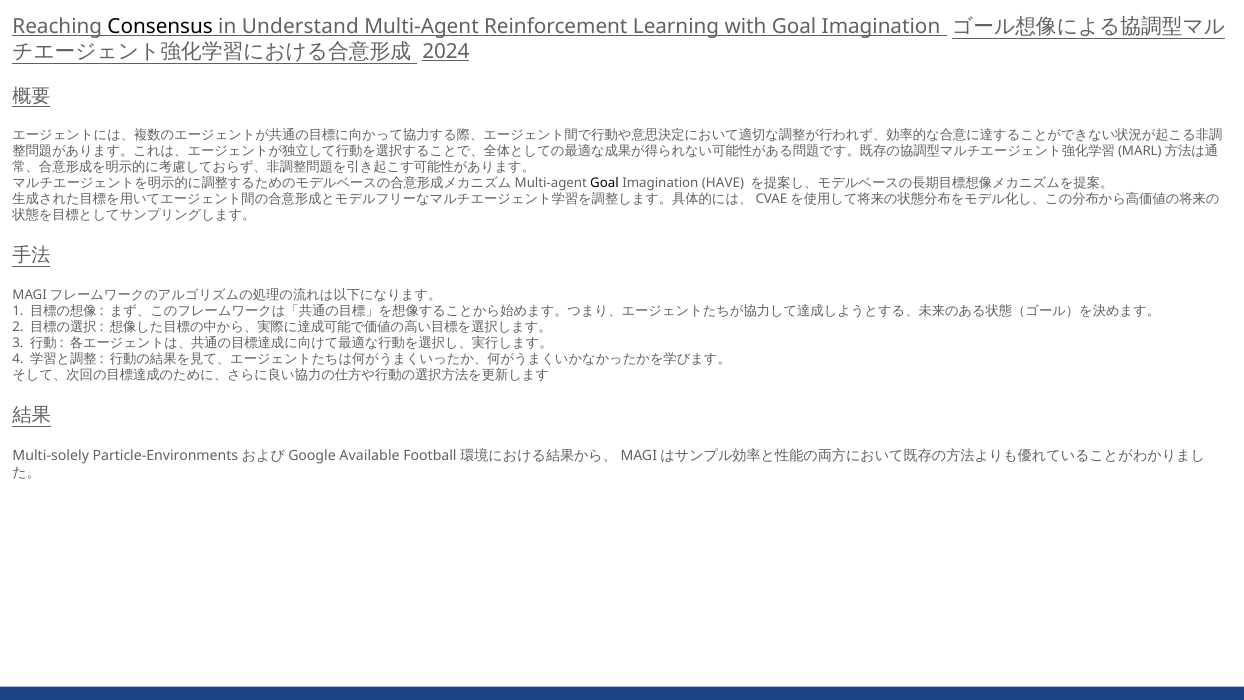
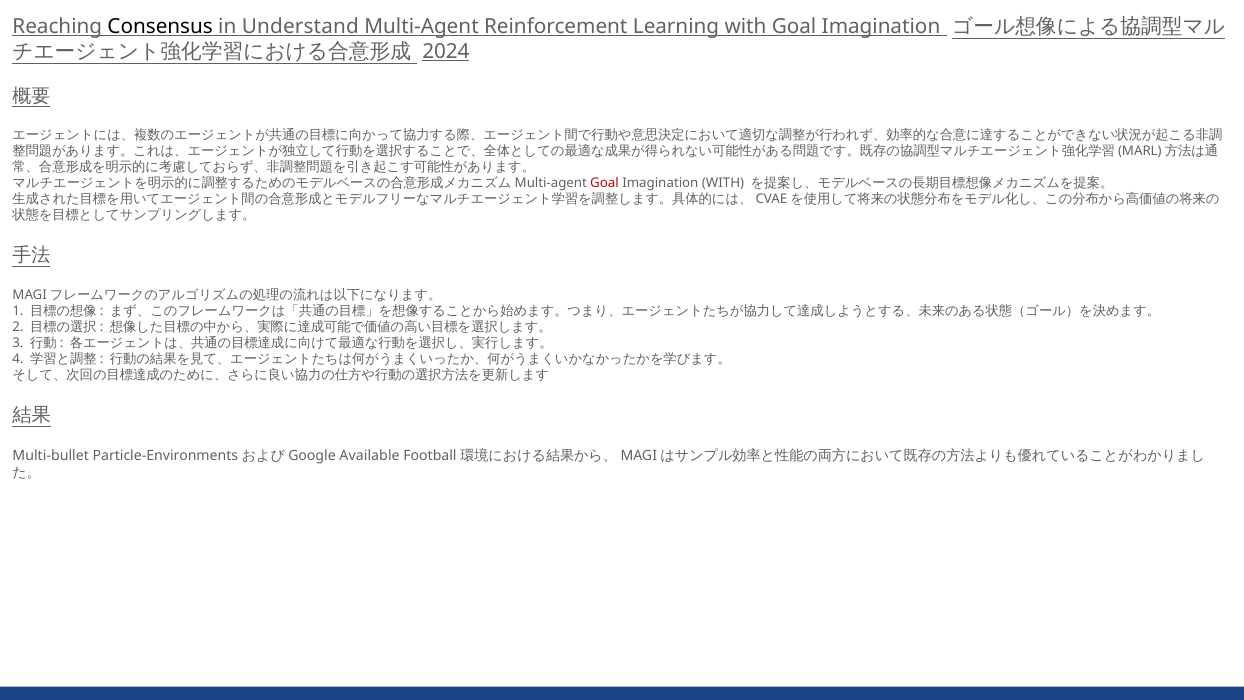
Goal colour: black -> red (605, 183)
Imagination HAVE: HAVE -> WITH (723, 183)
Multi-solely: Multi-solely -> Multi-bullet (51, 456)
